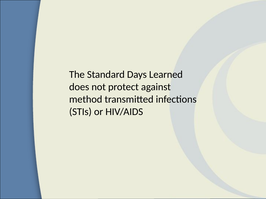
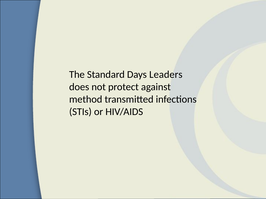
Learned: Learned -> Leaders (166, 75)
